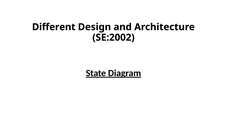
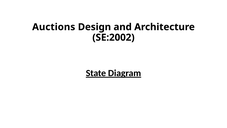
Different: Different -> Auctions (54, 27)
